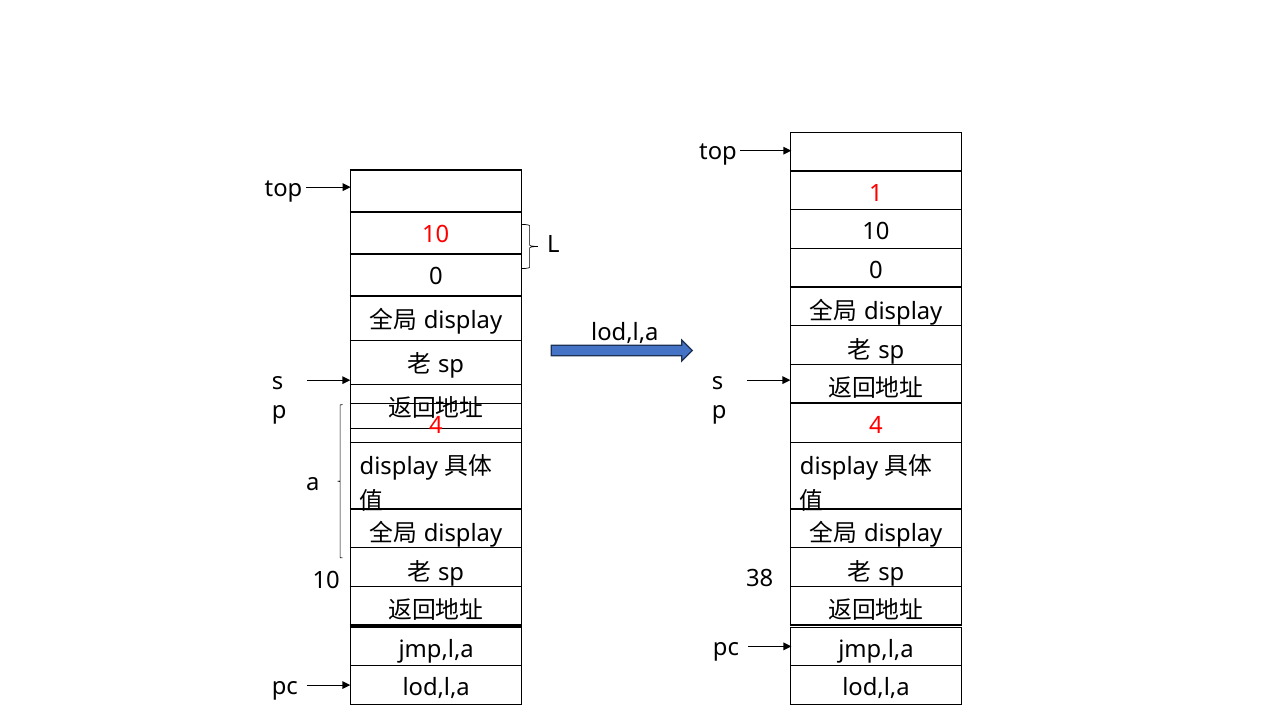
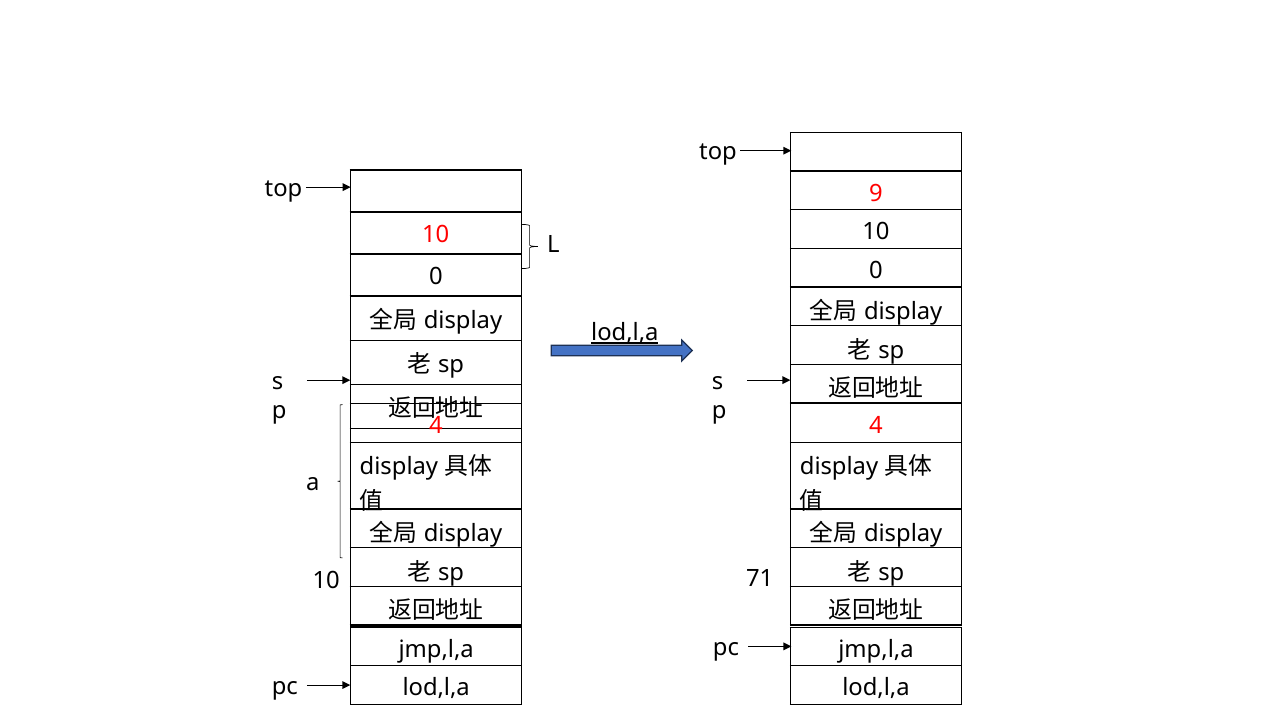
1: 1 -> 9 (876, 193)
lod,l,a underline: none -> present (625, 332)
38: 38 -> 71 (760, 578)
